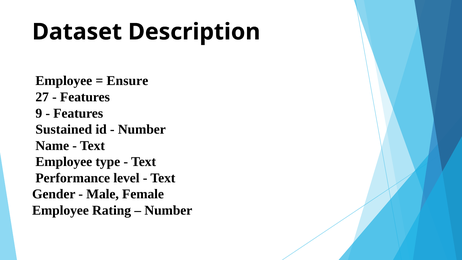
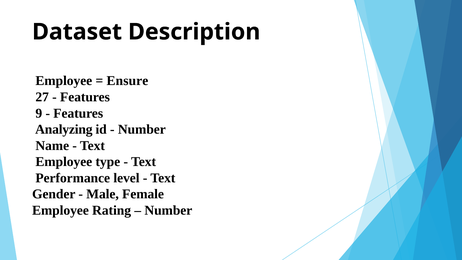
Sustained: Sustained -> Analyzing (64, 129)
